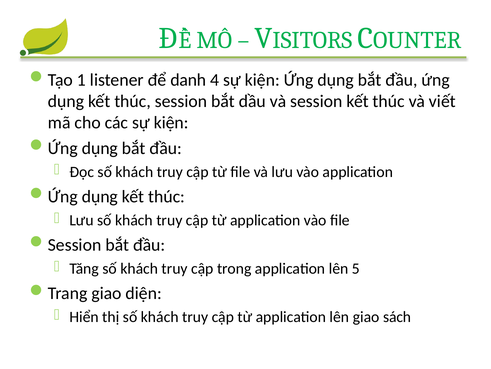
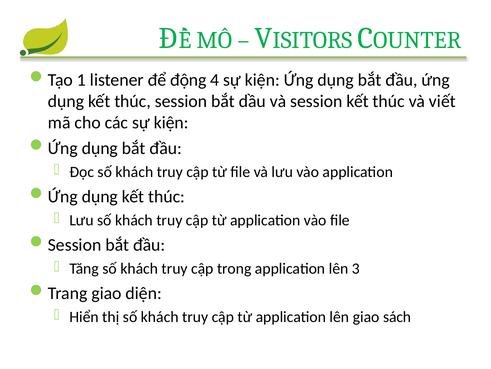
danh: danh -> động (188, 80)
5: 5 -> 3 (356, 268)
